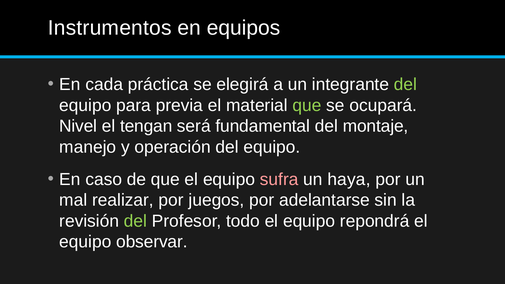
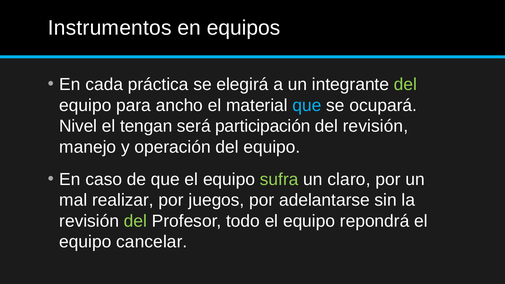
previa: previa -> ancho (179, 105)
que colour: light green -> light blue (307, 105)
fundamental: fundamental -> participación (263, 126)
del montaje: montaje -> revisión (375, 126)
sufra colour: pink -> light green (279, 179)
haya: haya -> claro (349, 179)
observar: observar -> cancelar (152, 242)
